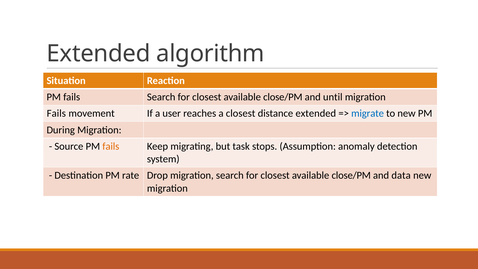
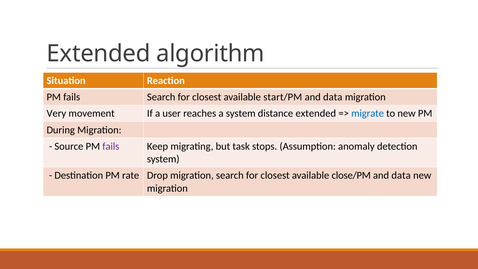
close/PM: close/PM -> start/PM (283, 97)
until: until -> data (333, 97)
Fails: Fails -> Very (56, 113)
a closest: closest -> system (241, 113)
fails colour: orange -> purple (111, 146)
